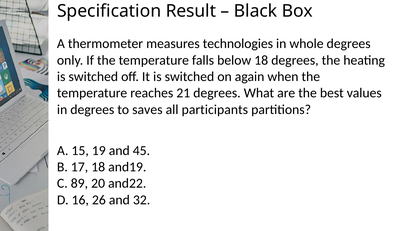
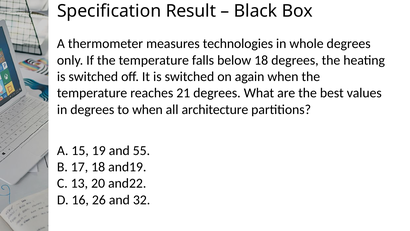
to saves: saves -> when (147, 109)
participants: participants -> architecture (215, 109)
45: 45 -> 55 (141, 150)
89: 89 -> 13 (79, 183)
